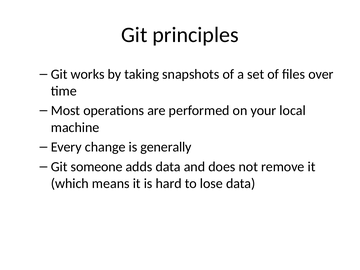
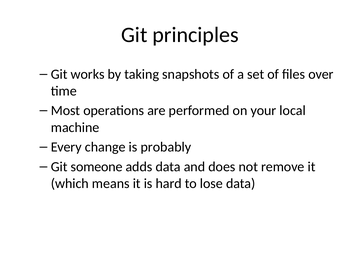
generally: generally -> probably (166, 147)
